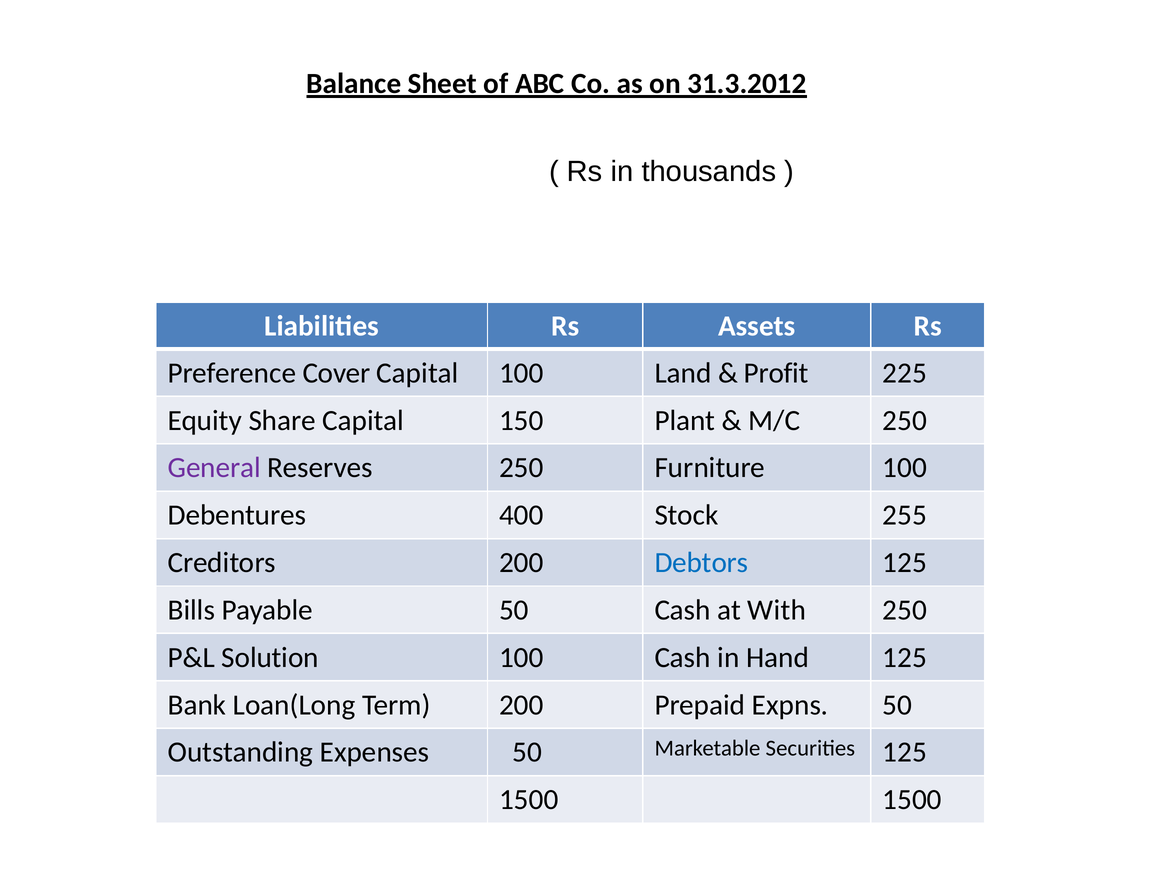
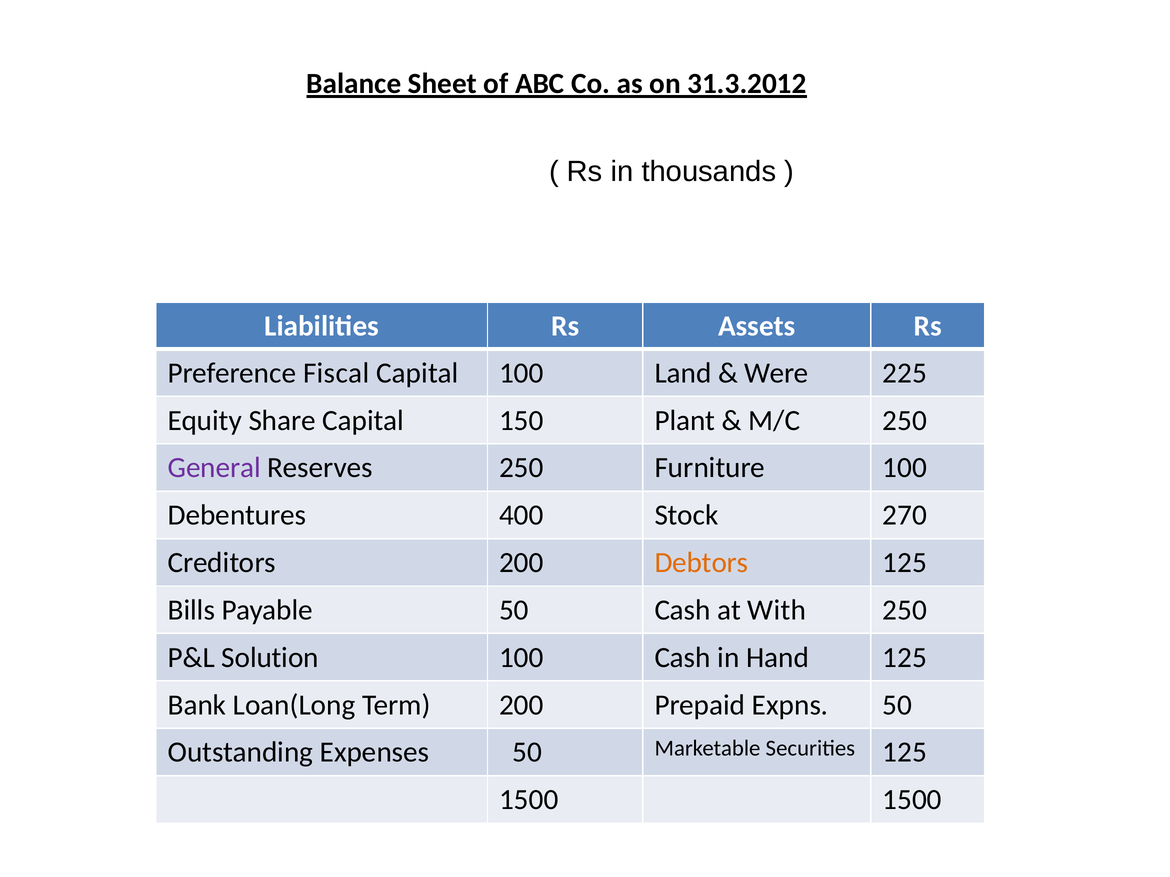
Cover: Cover -> Fiscal (336, 373)
Profit: Profit -> Were (776, 373)
255: 255 -> 270 (905, 516)
Debtors colour: blue -> orange (701, 563)
